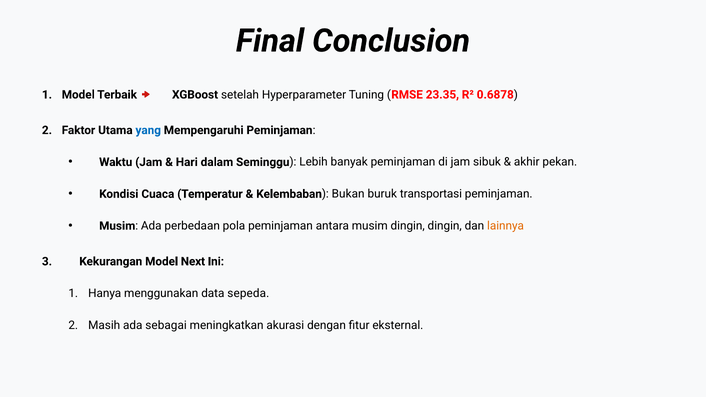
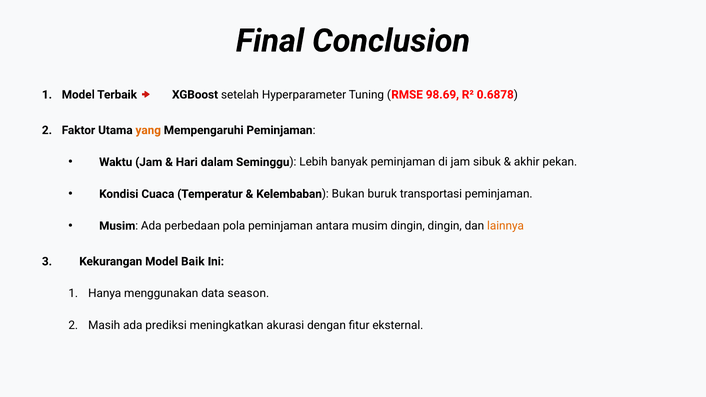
23.35: 23.35 -> 98.69 (442, 95)
yang colour: blue -> orange (148, 130)
Next: Next -> Baik (193, 262)
sepeda: sepeda -> season (248, 293)
sebagai: sebagai -> prediksi (166, 325)
